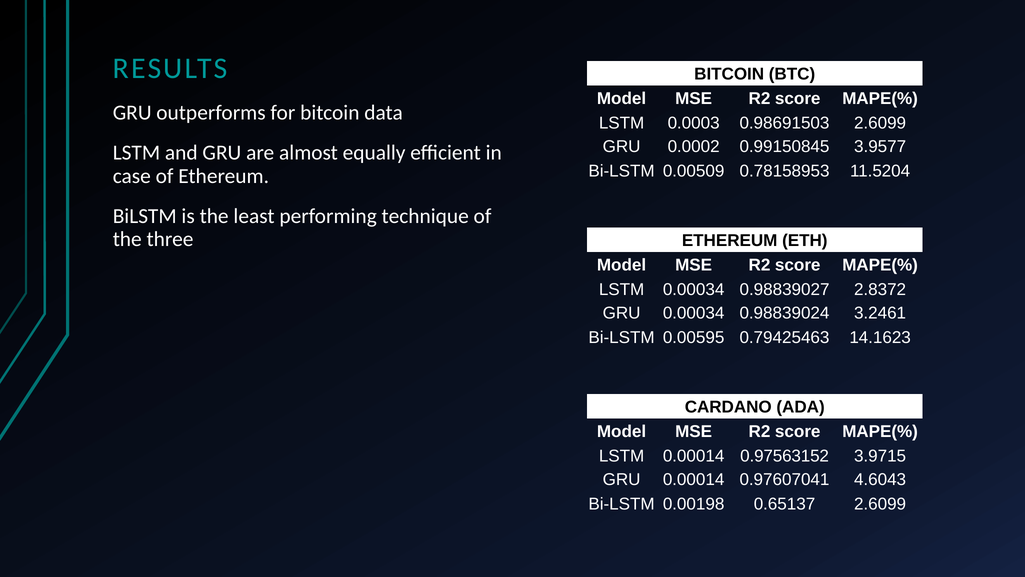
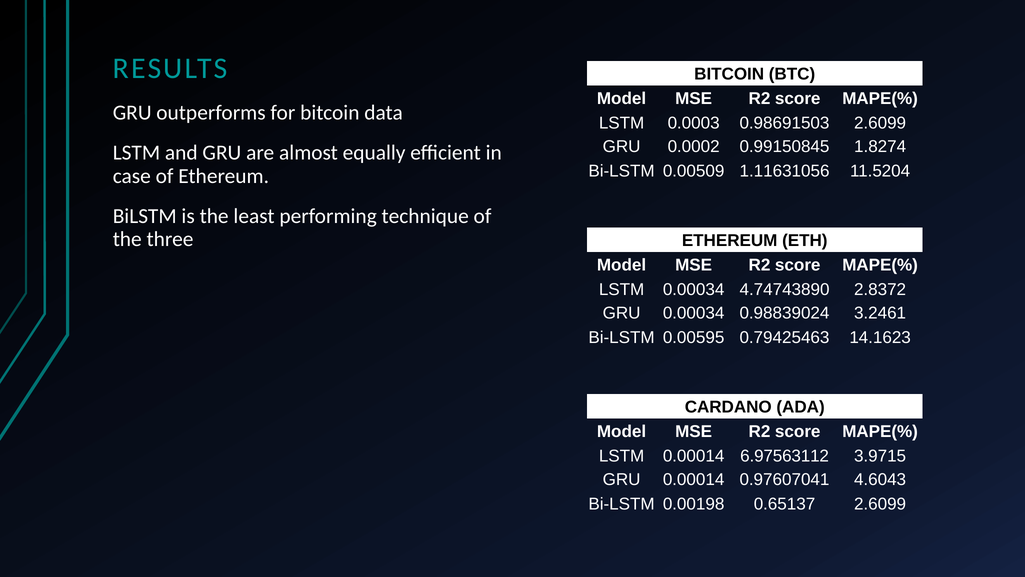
3.9577: 3.9577 -> 1.8274 (880, 147)
0.78158953: 0.78158953 -> 1.11631056 (785, 171)
0.98839027: 0.98839027 -> 4.74743890 (785, 289)
0.97563152: 0.97563152 -> 6.97563112 (785, 456)
